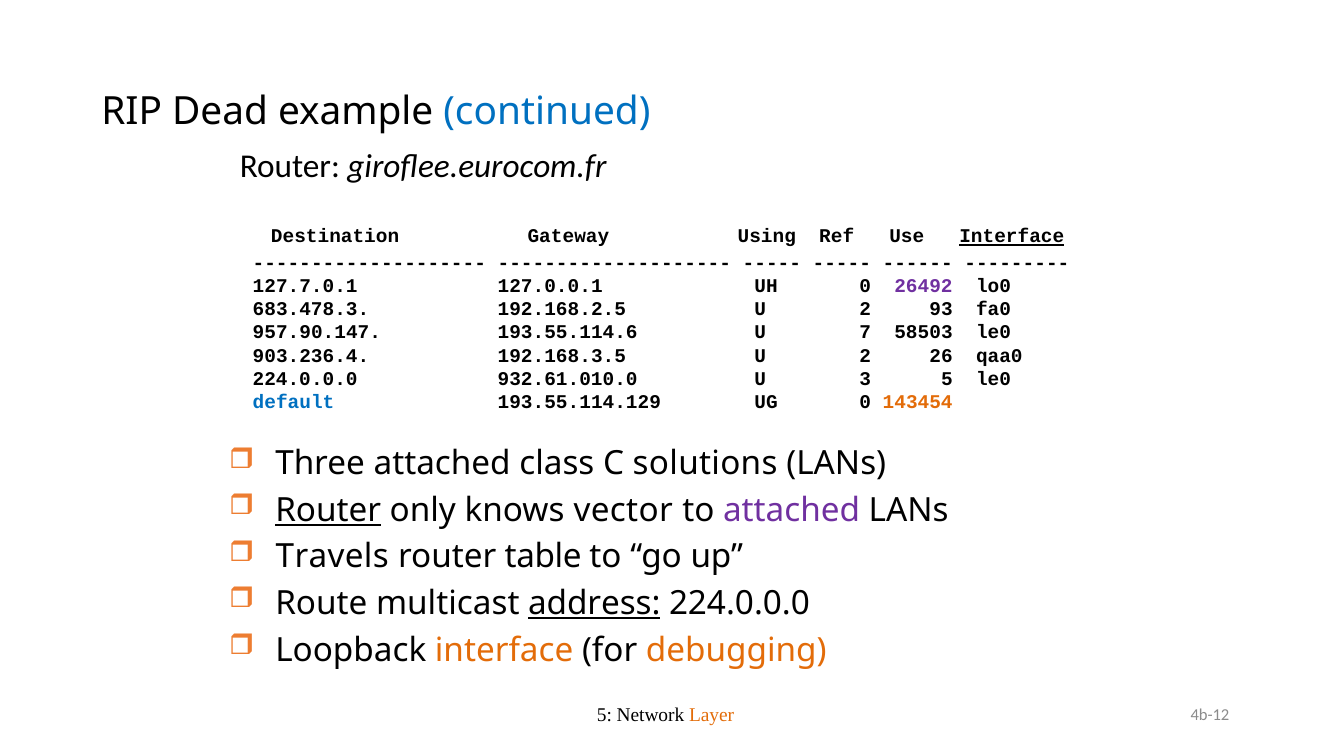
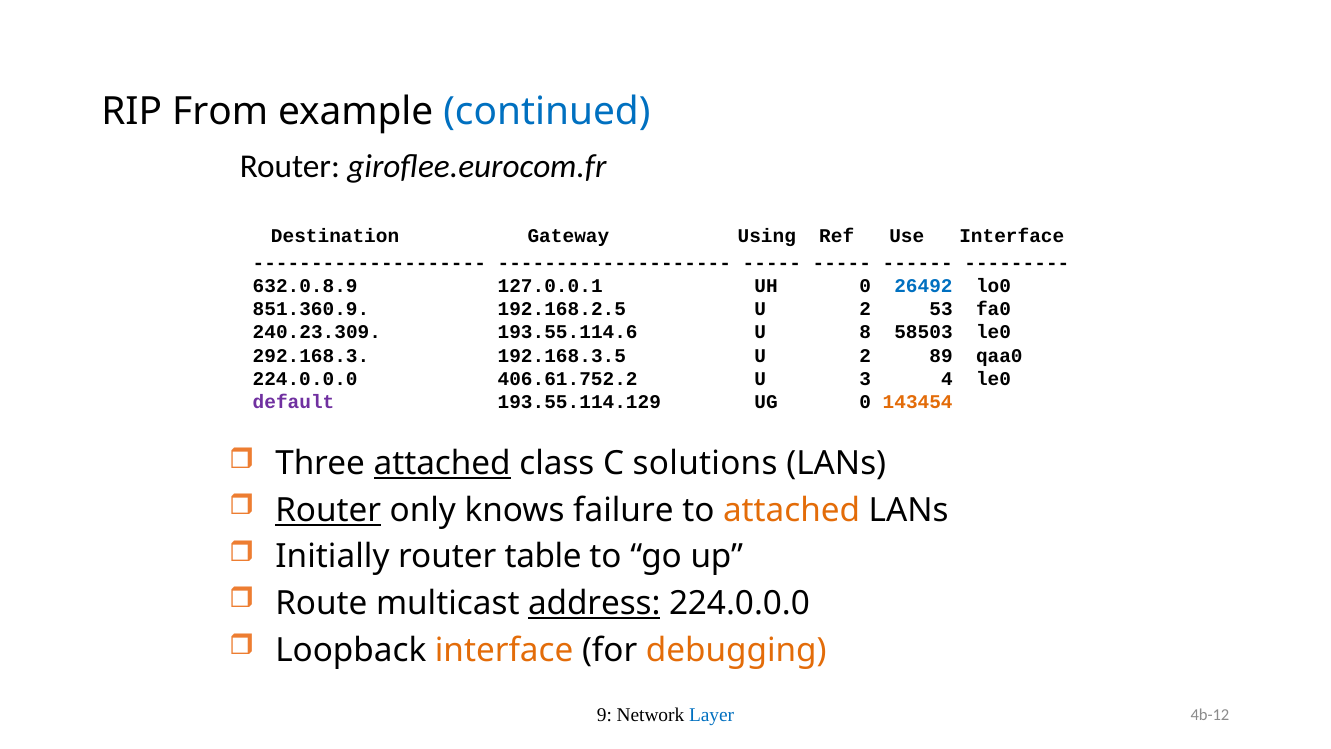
Dead: Dead -> From (220, 112)
Interface underline: present -> none (1012, 236)
127.7.0.1: 127.7.0.1 -> 632.0.8.9 (305, 286)
26492 colour: purple -> blue (923, 286)
683.478.3: 683.478.3 -> 851.360.9 (311, 309)
93: 93 -> 53 (941, 309)
957.90.147: 957.90.147 -> 240.23.309 (317, 332)
7: 7 -> 8 (865, 332)
903.236.4: 903.236.4 -> 292.168.3 (311, 356)
26: 26 -> 89 (941, 356)
932.61.010.0: 932.61.010.0 -> 406.61.752.2 (568, 379)
3 5: 5 -> 4 (947, 379)
default colour: blue -> purple (294, 402)
attached underline: none -> present (442, 464)
vector: vector -> failure (623, 510)
attached colour: purple -> orange (792, 510)
Travels: Travels -> Initially (332, 557)
5: 5 -> 9 (604, 715)
Layer colour: orange -> blue (712, 715)
